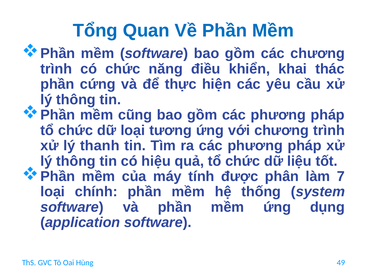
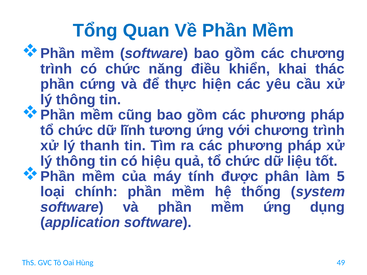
dữ loại: loại -> lĩnh (133, 130)
7: 7 -> 5 (341, 177)
